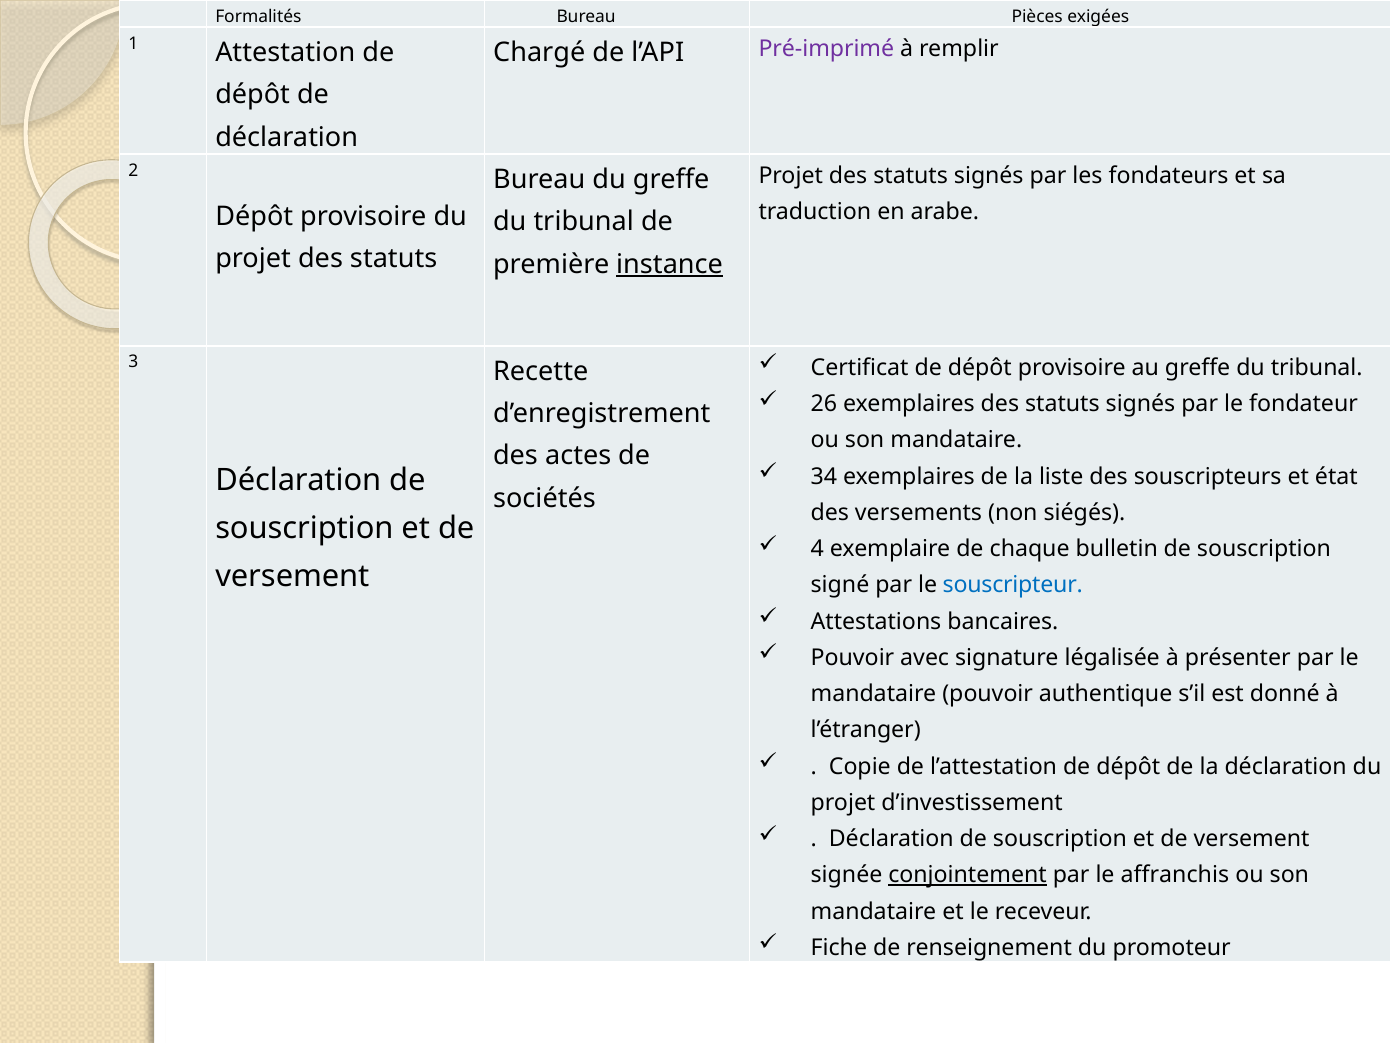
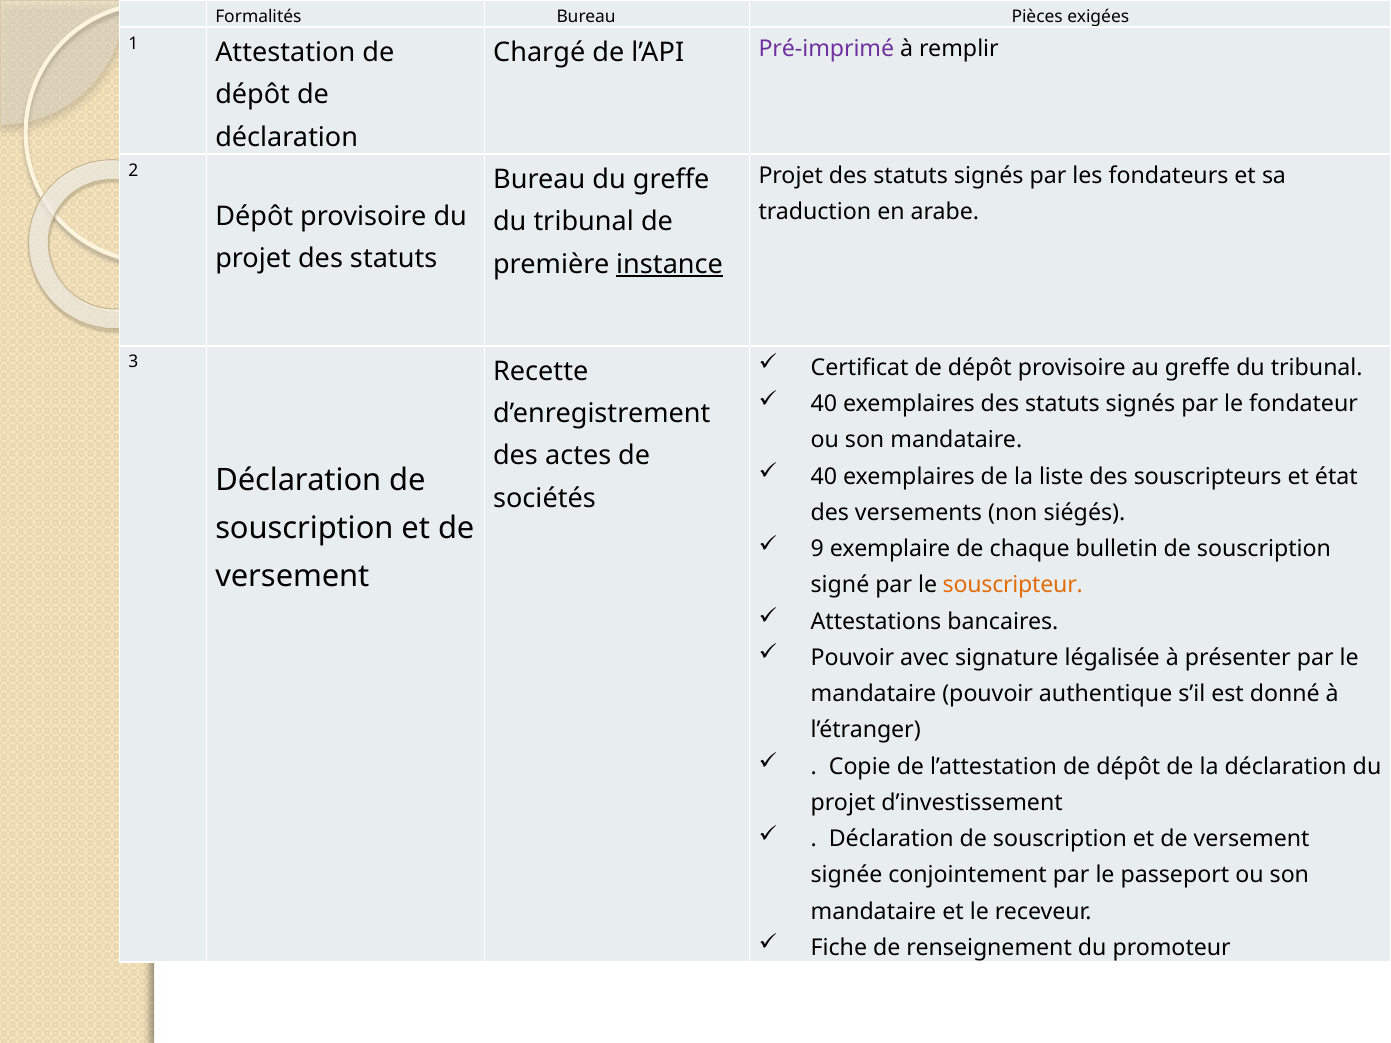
26: 26 -> 40 (824, 404)
34: 34 -> 40 (824, 477)
4: 4 -> 9 (817, 549)
souscripteur colour: blue -> orange (1013, 585)
conjointement underline: present -> none (968, 875)
affranchis: affranchis -> passeport (1175, 875)
